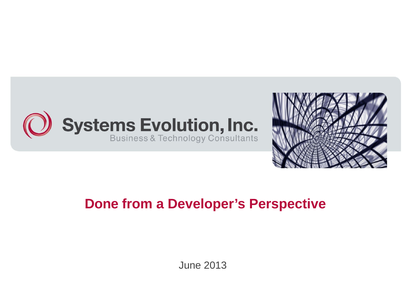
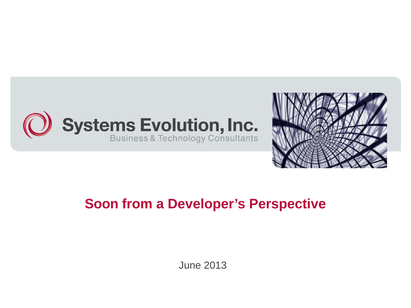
Done: Done -> Soon (102, 204)
